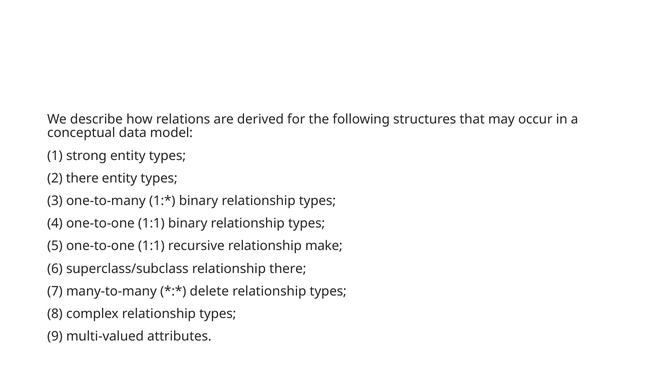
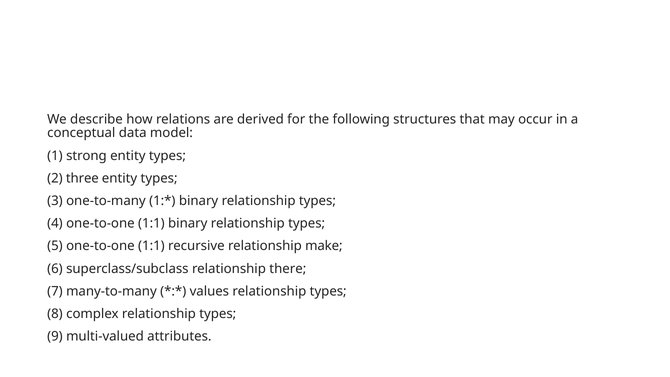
2 there: there -> three (82, 178)
delete: delete -> values (209, 291)
